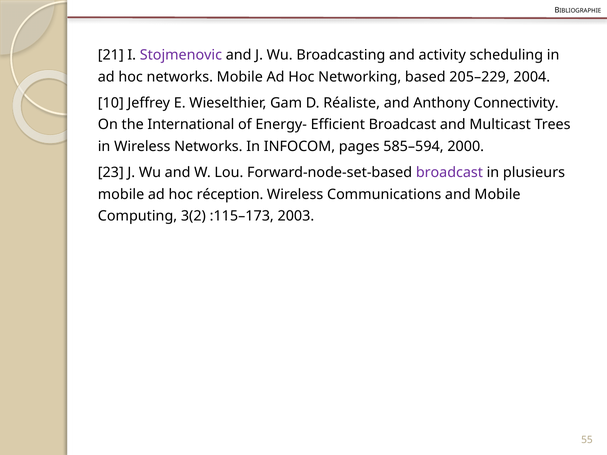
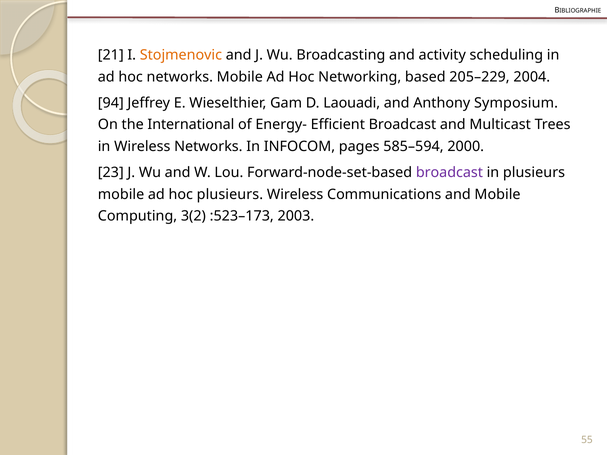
Stojmenovic colour: purple -> orange (181, 55)
10: 10 -> 94 (111, 103)
Réaliste: Réaliste -> Laouadi (352, 103)
Connectivity: Connectivity -> Symposium (516, 103)
hoc réception: réception -> plusieurs (230, 194)
:115–173: :115–173 -> :523–173 (242, 216)
